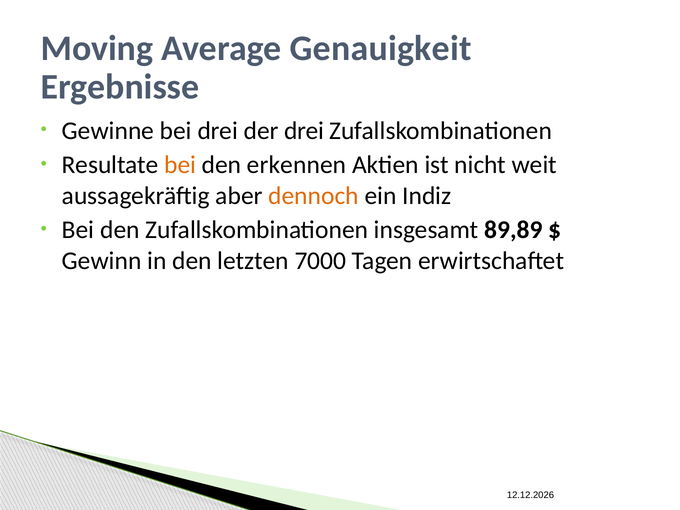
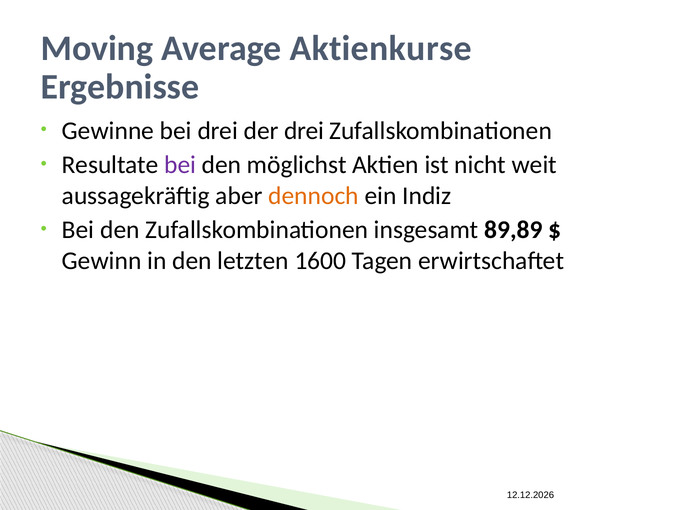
Genauigkeit: Genauigkeit -> Aktienkurse (381, 48)
bei colour: orange -> purple (180, 165)
erkennen: erkennen -> möglichst (297, 165)
7000: 7000 -> 1600 (320, 261)
